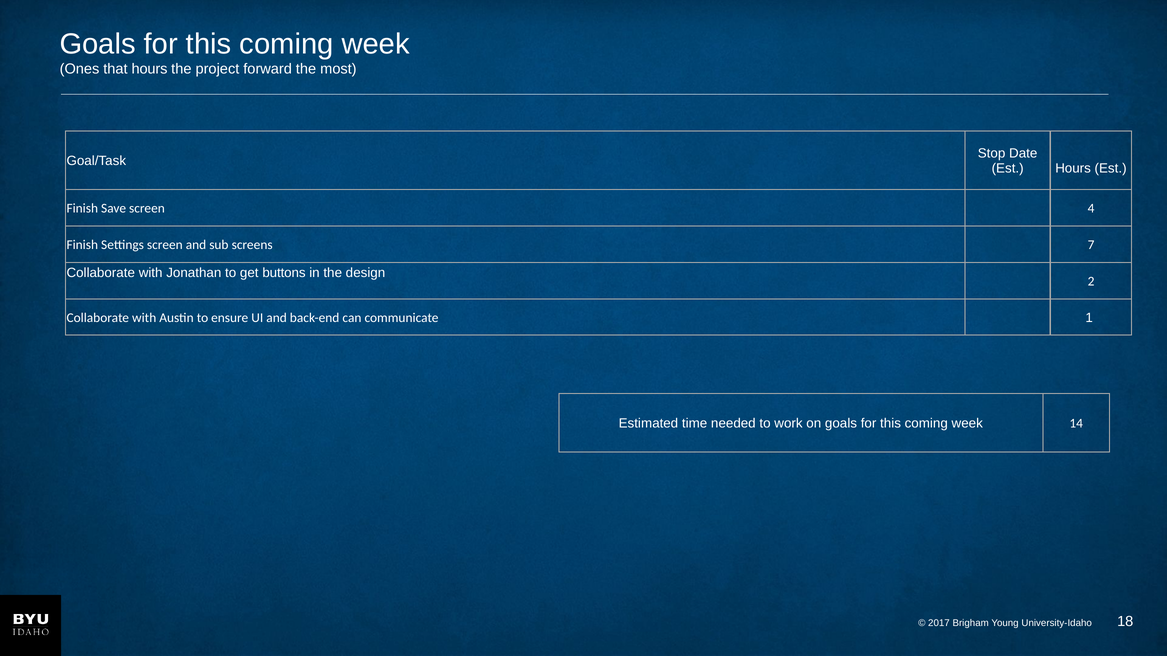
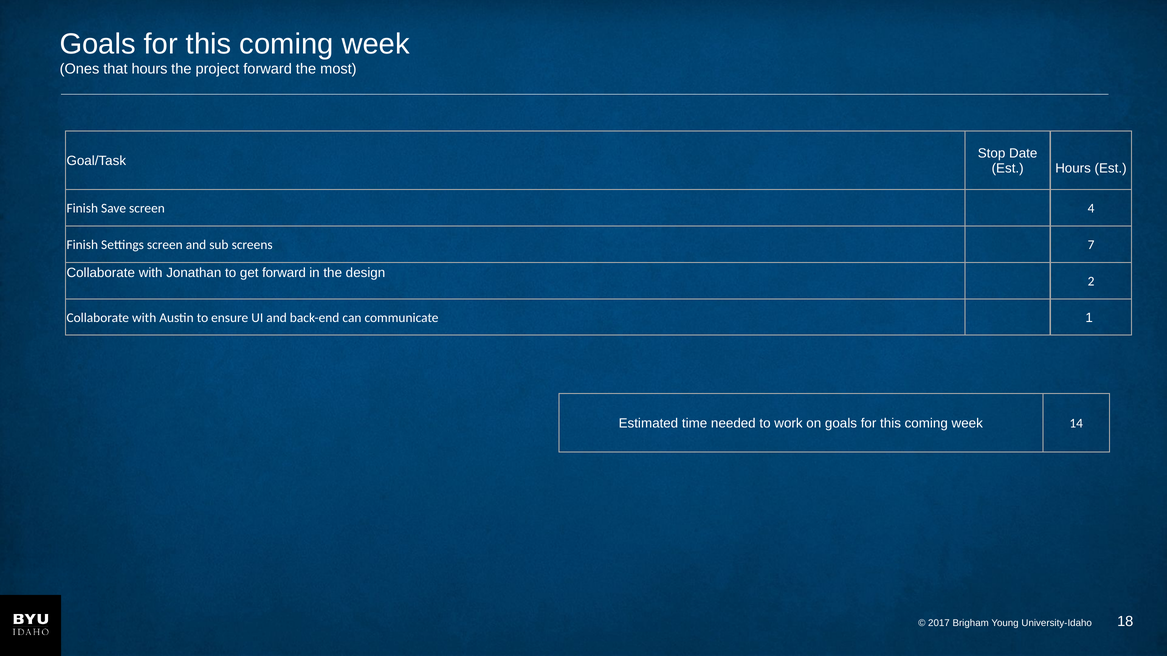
get buttons: buttons -> forward (284, 273)
